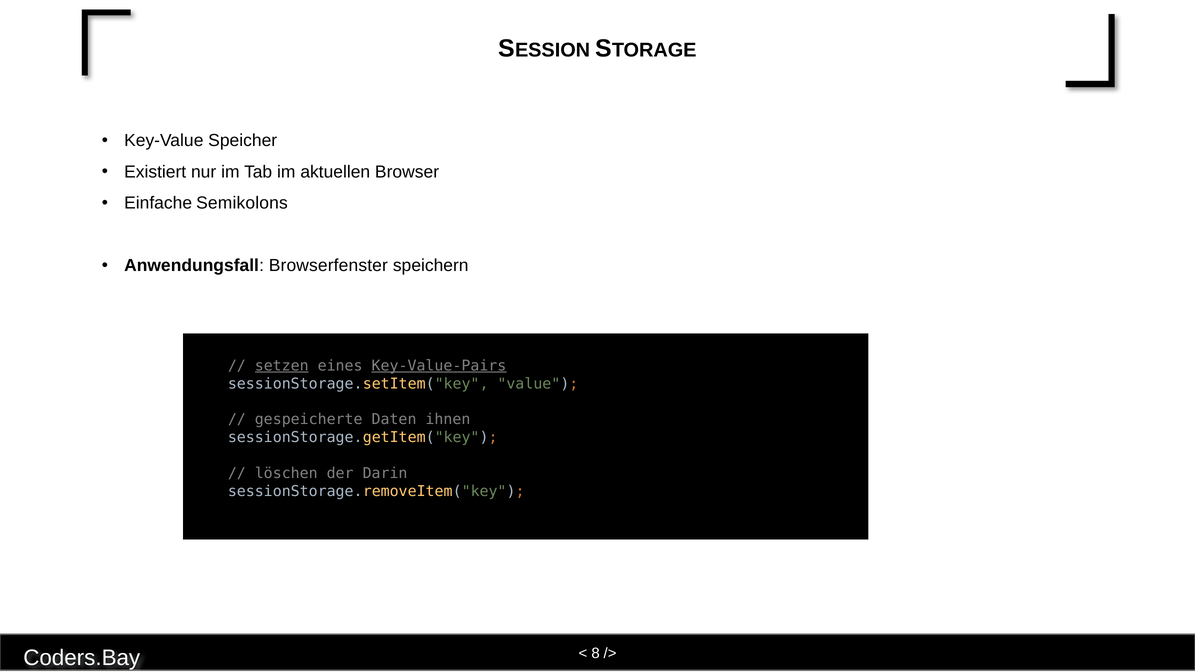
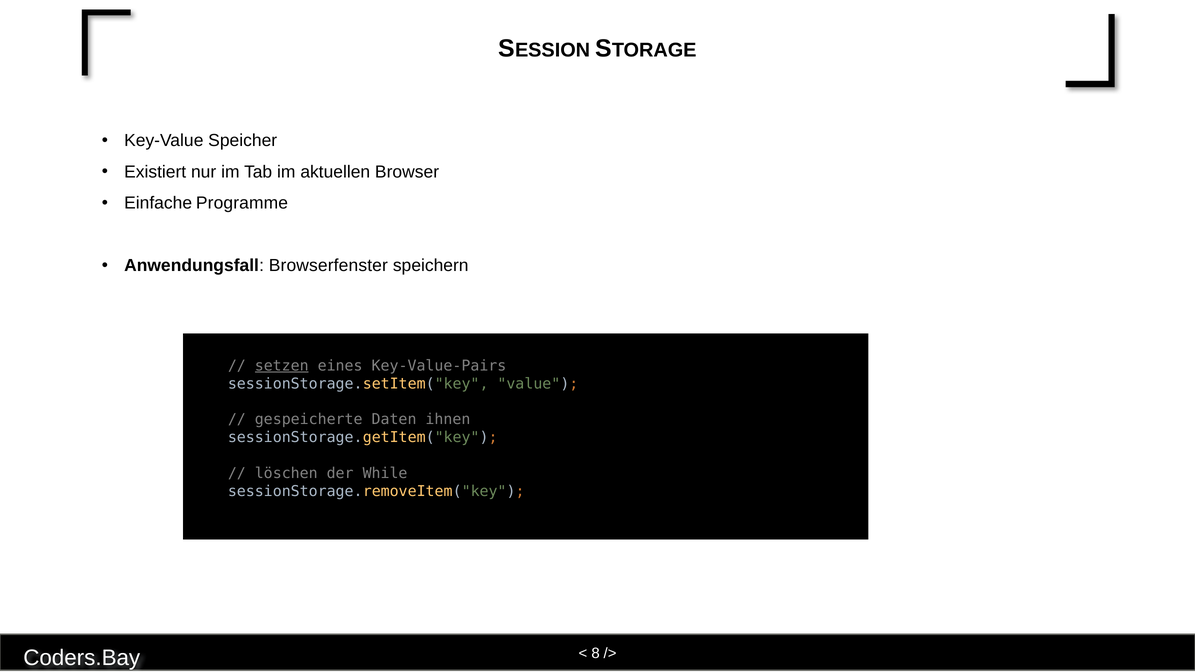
Semikolons: Semikolons -> Programme (242, 203)
Key-Value-Pairs underline: present -> none (439, 366)
Darin: Darin -> While (385, 473)
